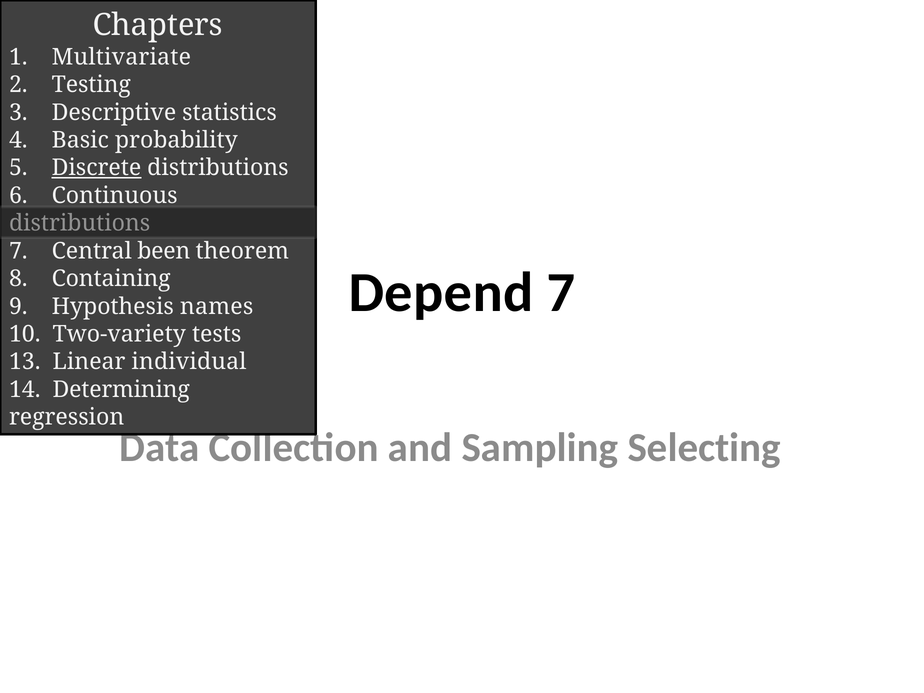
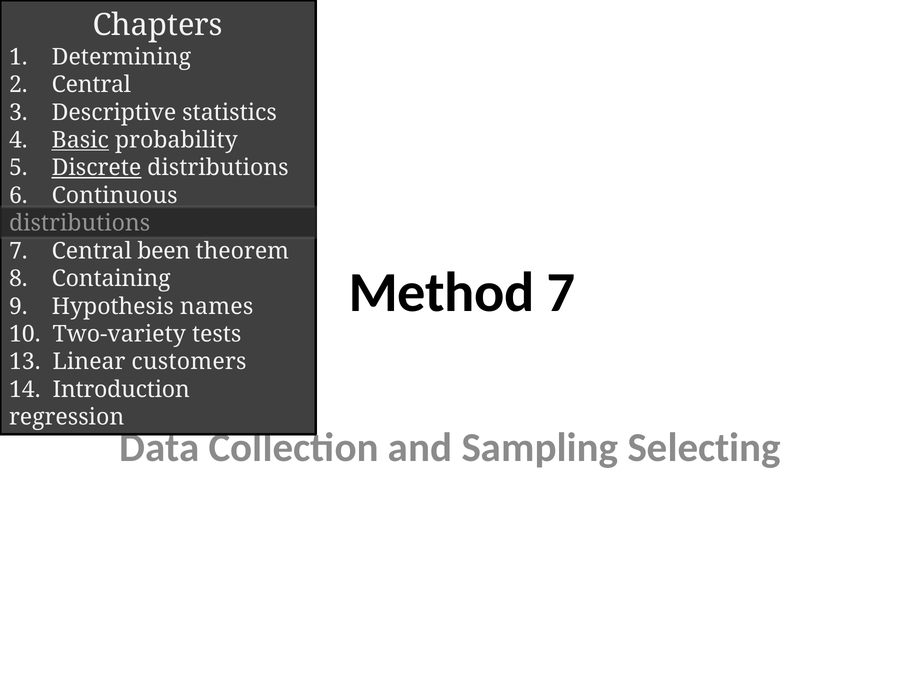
Multivariate: Multivariate -> Determining (121, 57)
2 Testing: Testing -> Central (91, 85)
Basic underline: none -> present (80, 140)
Depend: Depend -> Method (441, 293)
individual: individual -> customers (189, 362)
Determining: Determining -> Introduction (121, 390)
